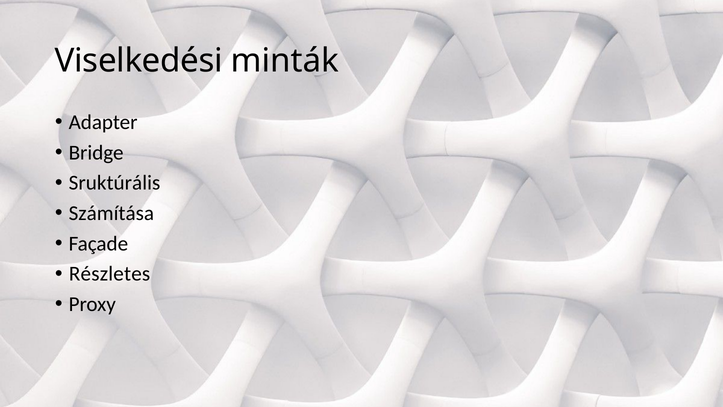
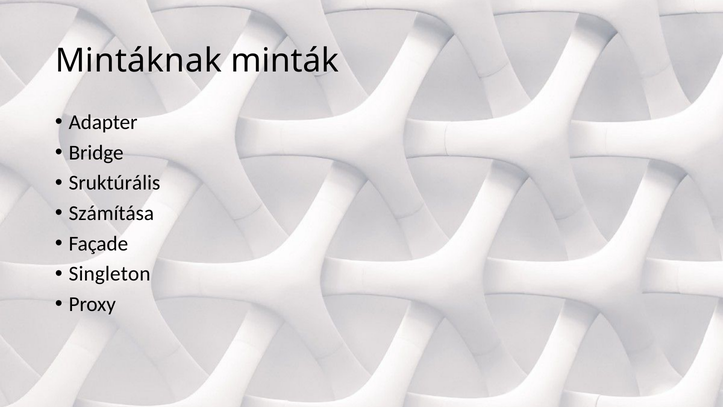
Viselkedési: Viselkedési -> Mintáknak (138, 61)
Részletes: Részletes -> Singleton (110, 274)
